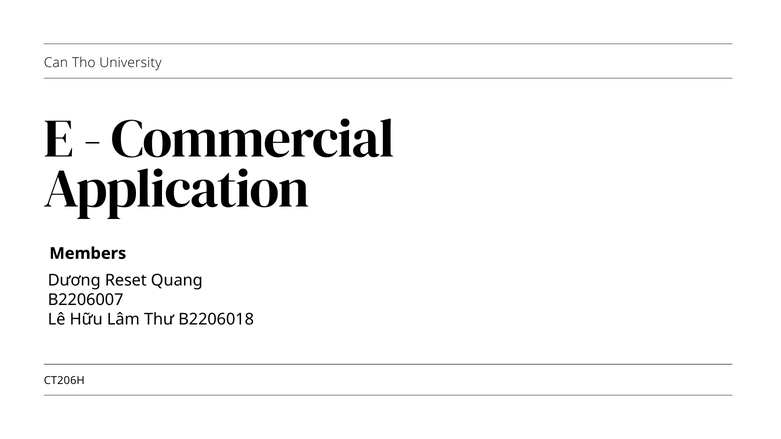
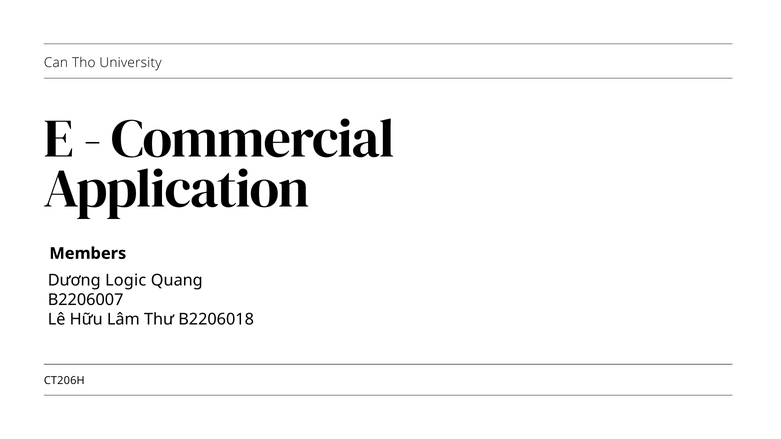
Reset: Reset -> Logic (126, 280)
